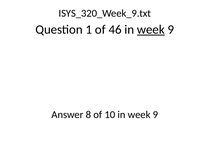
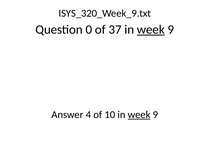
1: 1 -> 0 (89, 30)
46: 46 -> 37 (115, 30)
8: 8 -> 4 (88, 115)
week underline: none -> present (139, 115)
